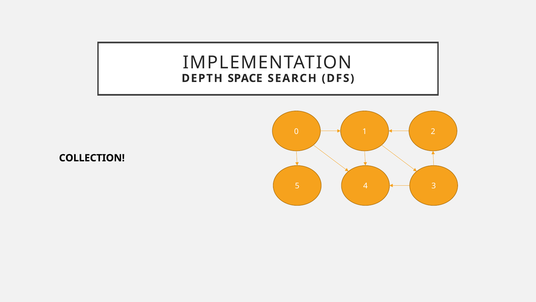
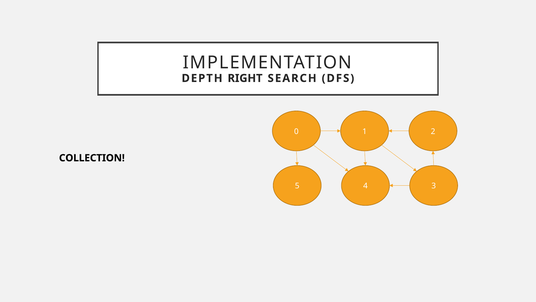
SPACE: SPACE -> RIGHT (245, 78)
